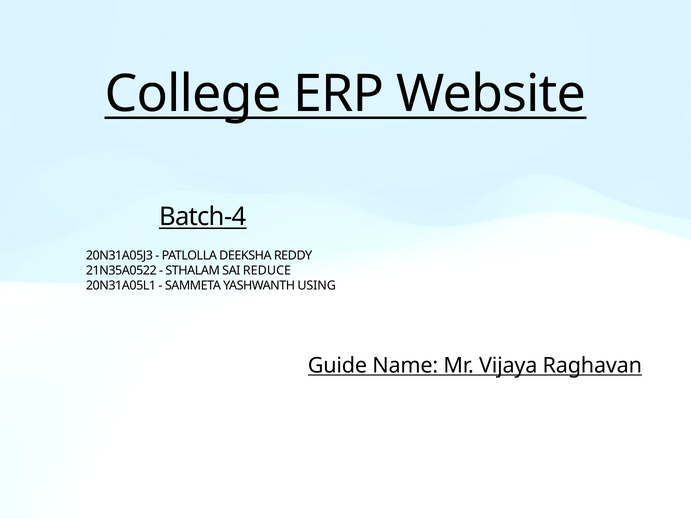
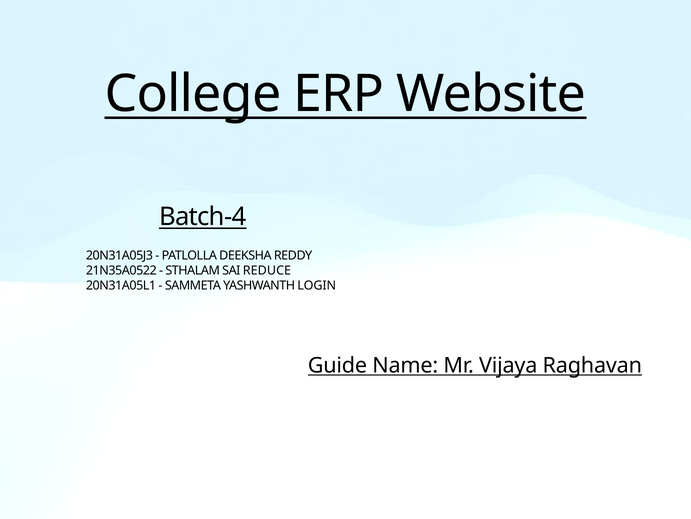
USING: USING -> LOGIN (317, 285)
